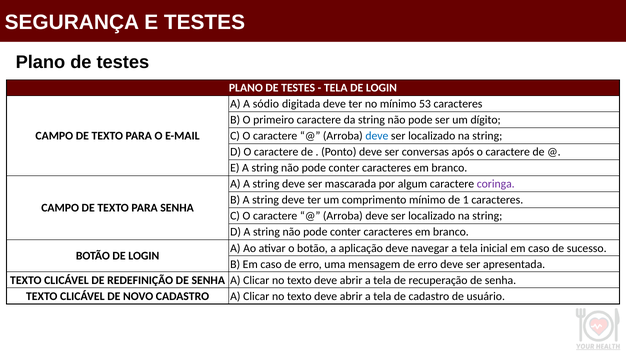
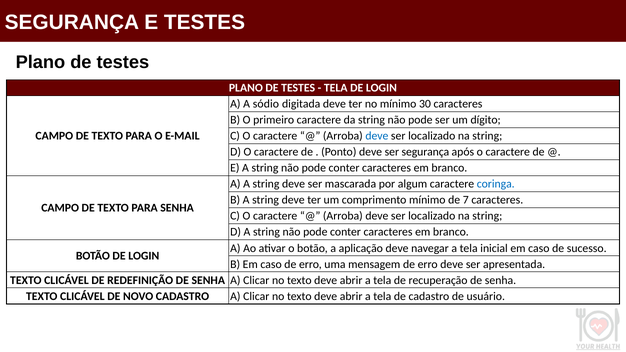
53: 53 -> 30 (425, 104)
ser conversas: conversas -> segurança (425, 152)
coringa colour: purple -> blue (496, 184)
1: 1 -> 7 (466, 200)
